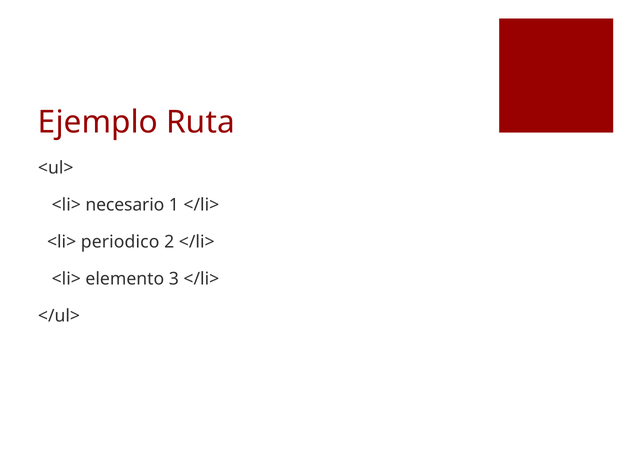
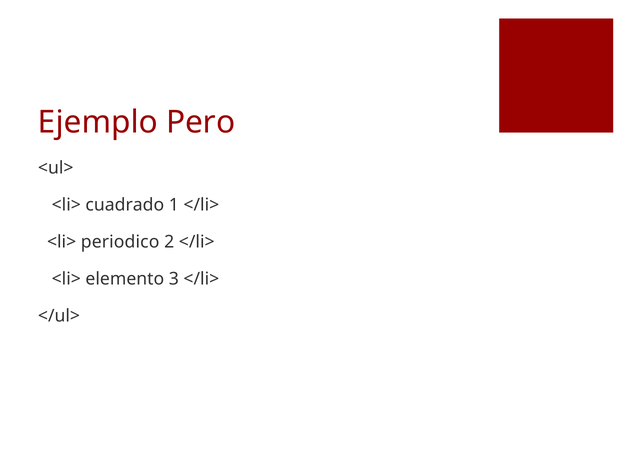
Ruta: Ruta -> Pero (201, 122)
necesario: necesario -> cuadrado (125, 205)
